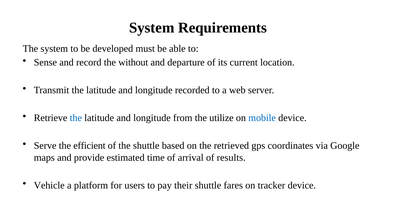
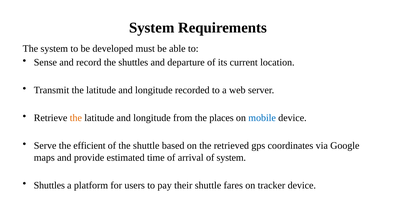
the without: without -> shuttles (133, 62)
the colour: blue -> orange (76, 118)
utilize: utilize -> places (221, 118)
of results: results -> system (231, 157)
Vehicle: Vehicle -> Shuttles (49, 185)
